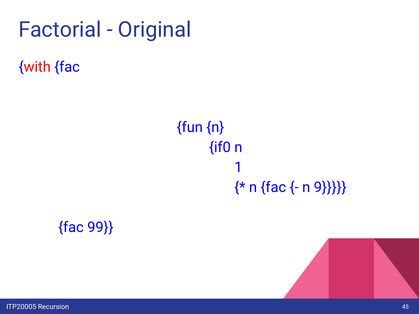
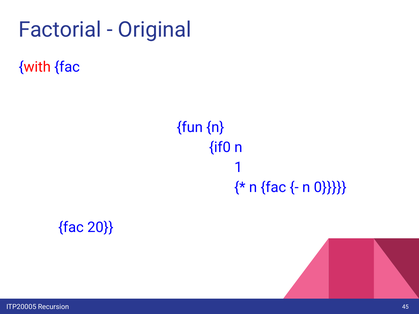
9: 9 -> 0 (330, 188)
99: 99 -> 20 (100, 228)
